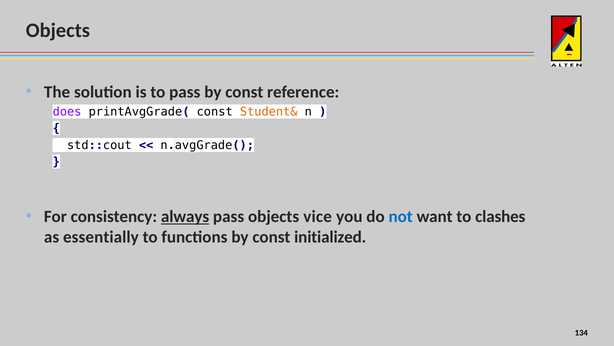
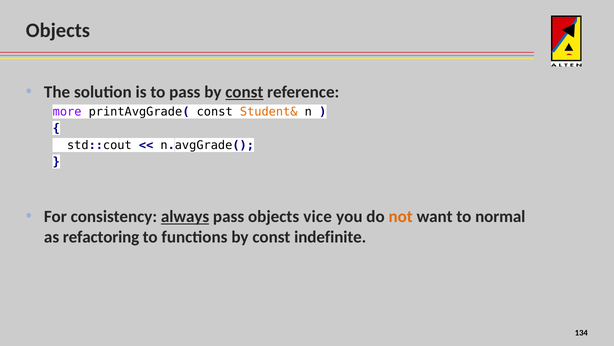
const underline: none -> present (244, 92)
does: does -> more (67, 112)
not colour: blue -> orange (401, 216)
clashes: clashes -> normal (500, 216)
essentially: essentially -> refactoring (101, 237)
initialized: initialized -> indefinite (330, 237)
